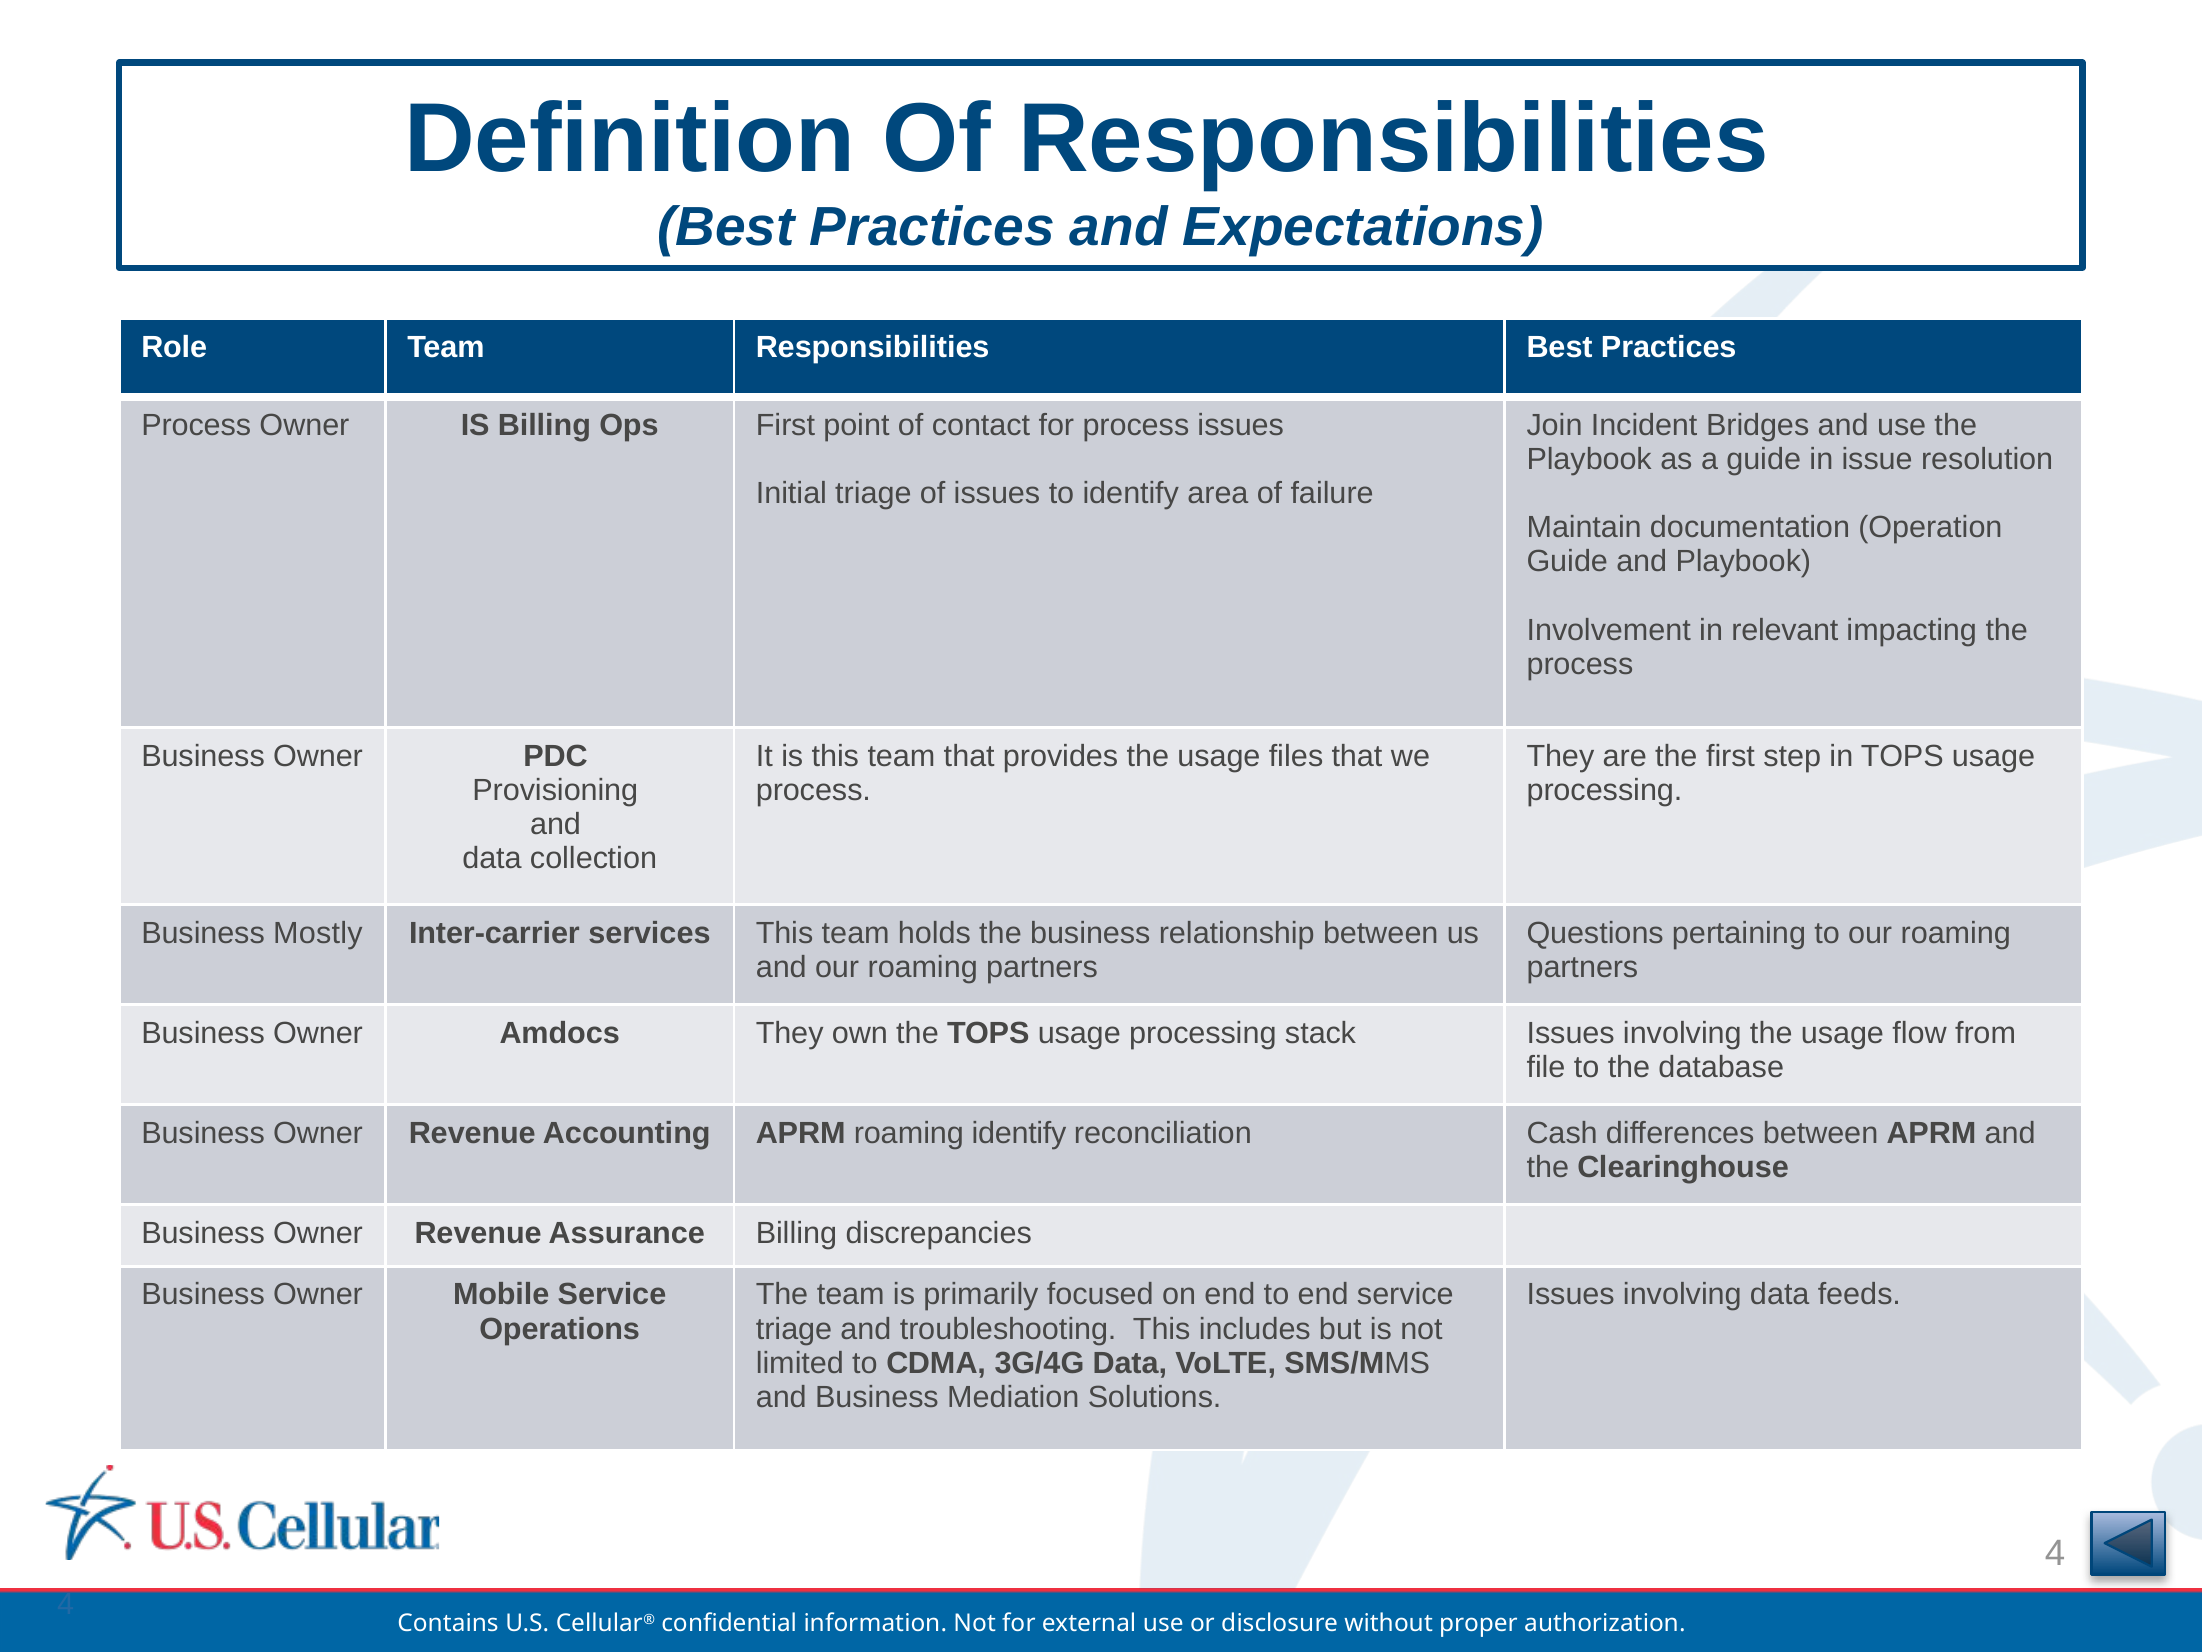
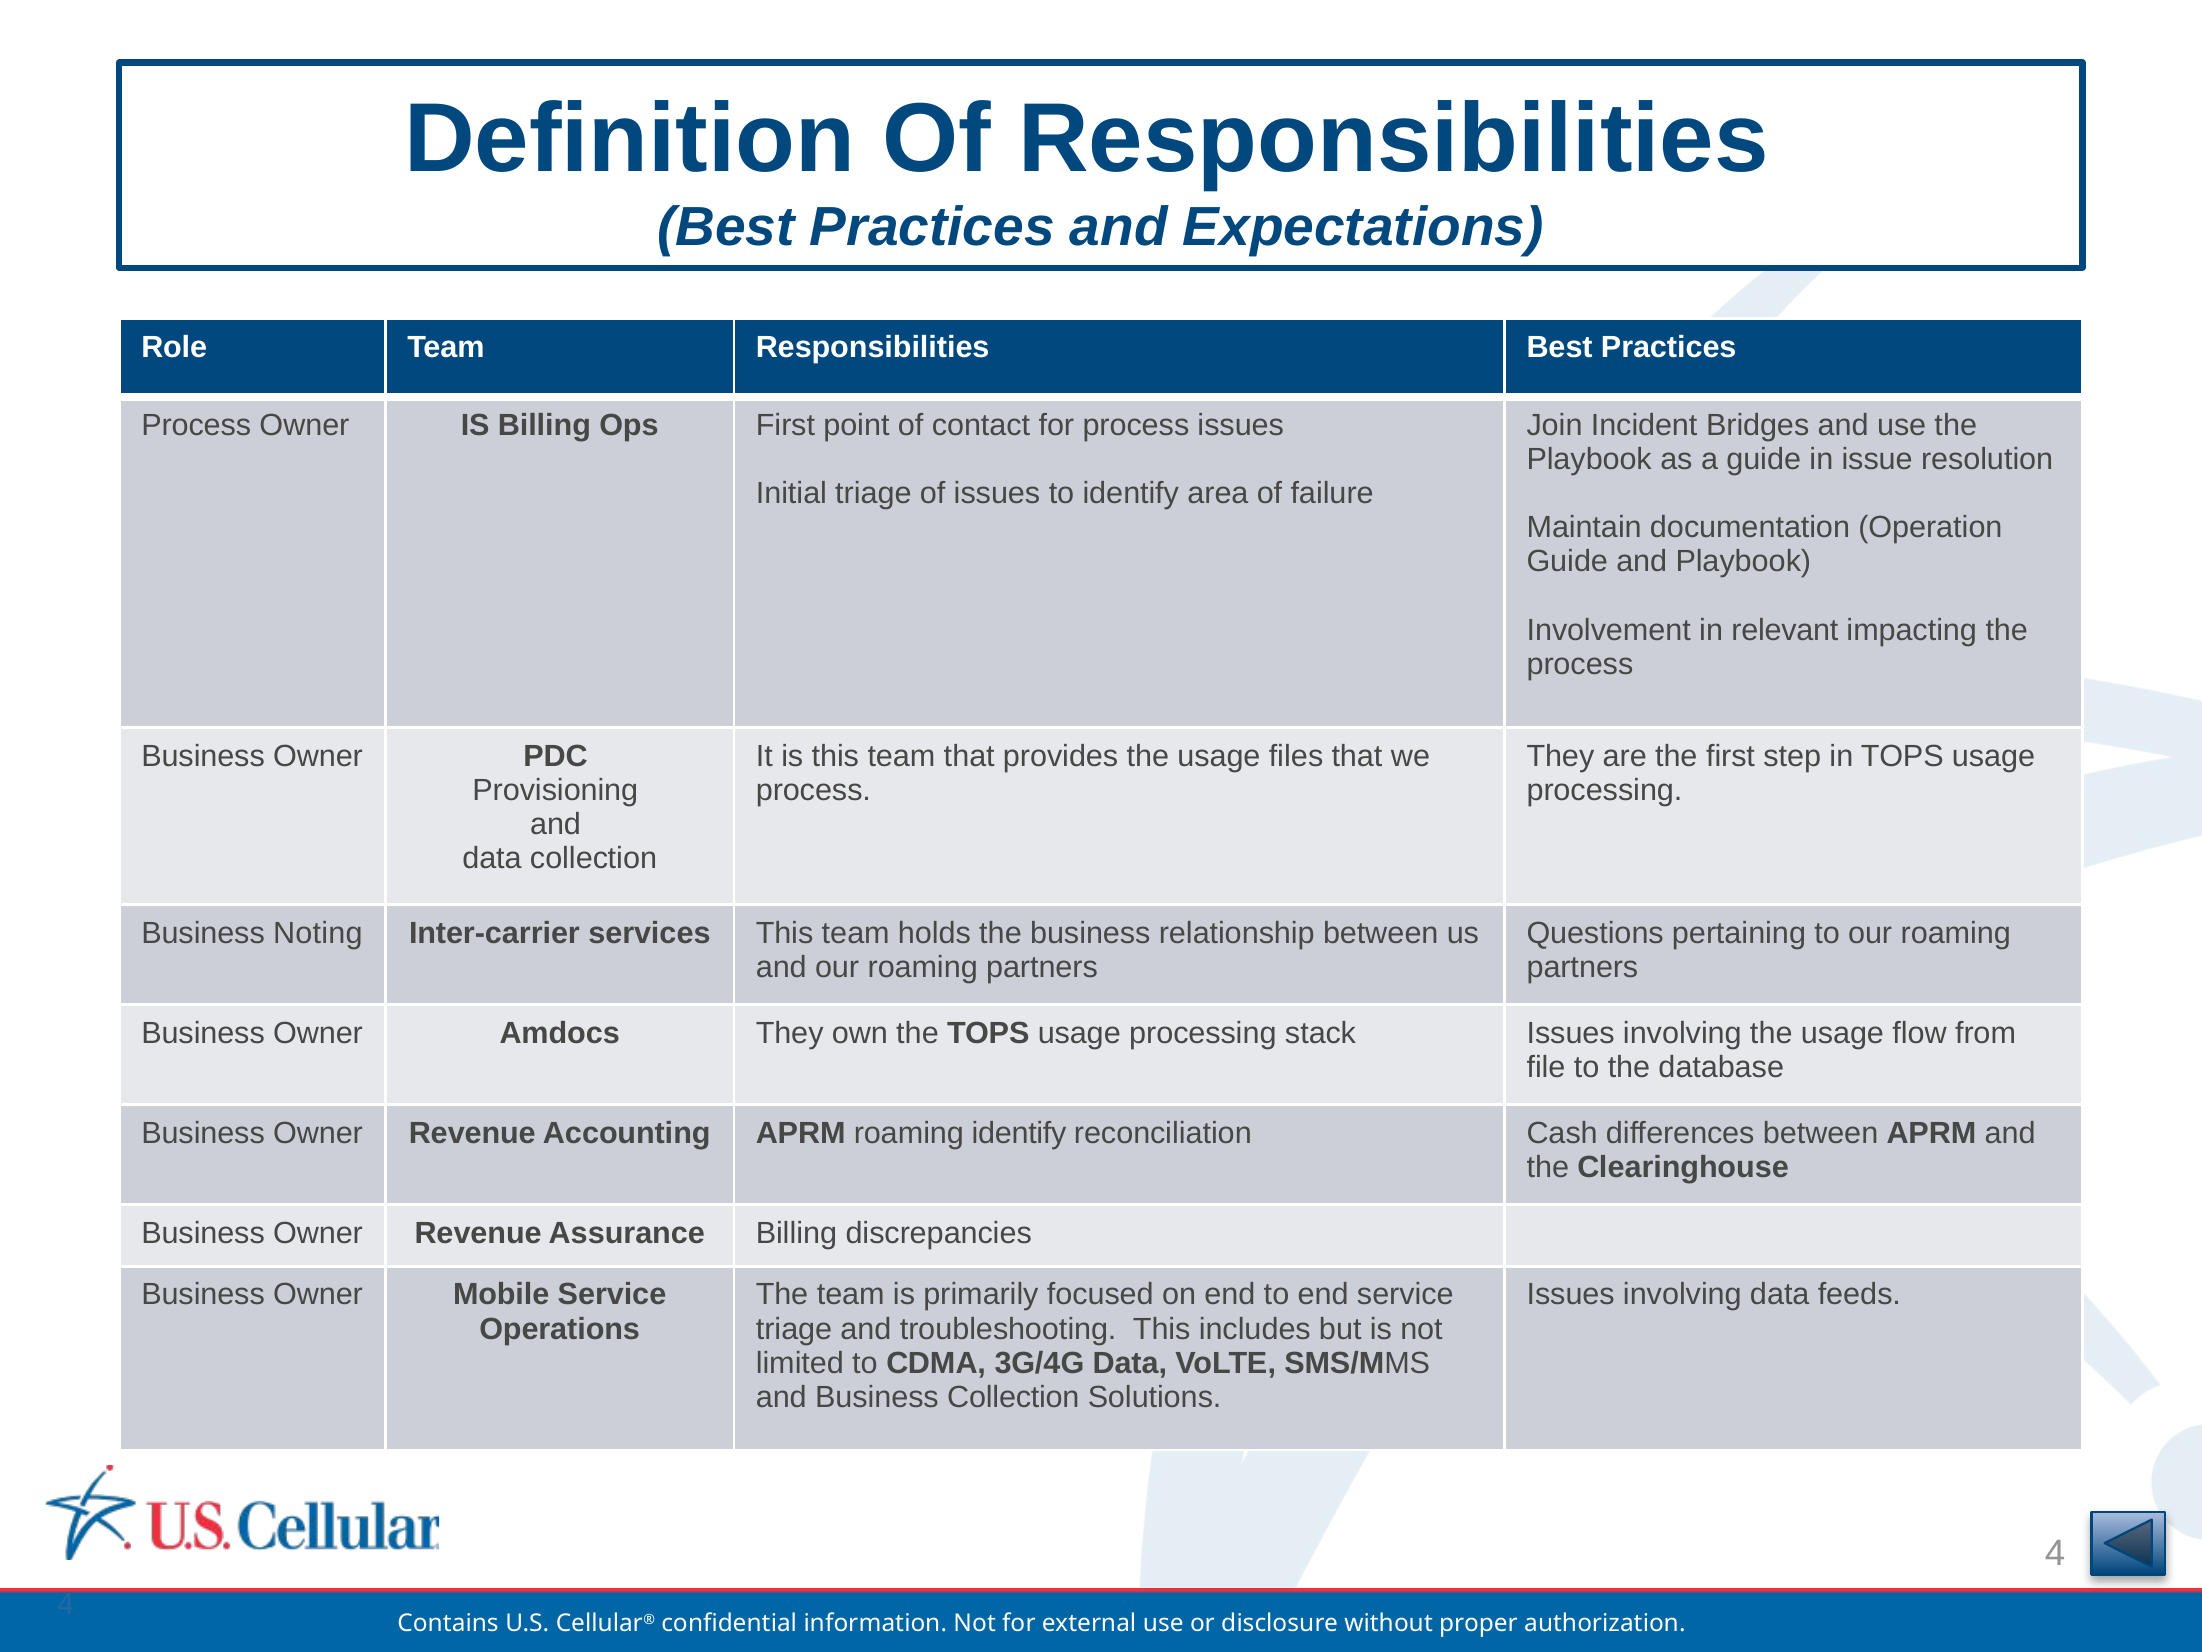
Mostly: Mostly -> Noting (318, 933)
Business Mediation: Mediation -> Collection (1013, 1397)
